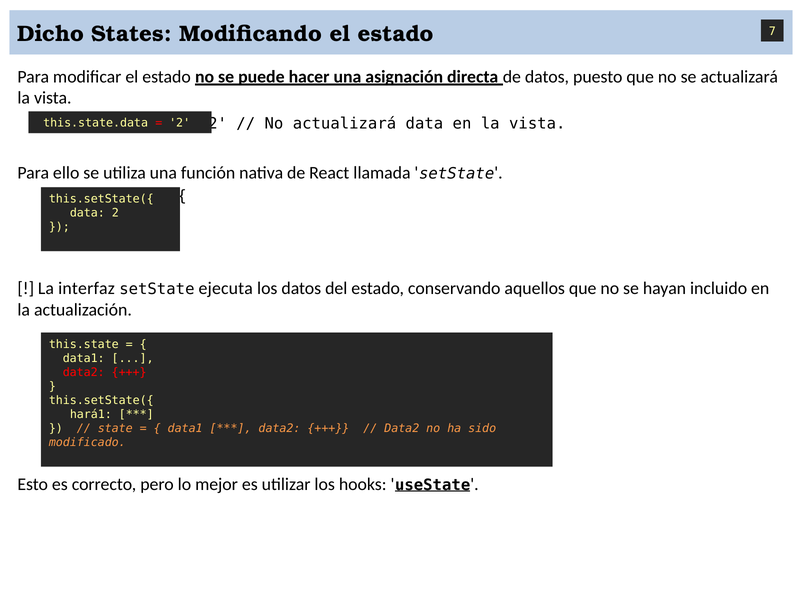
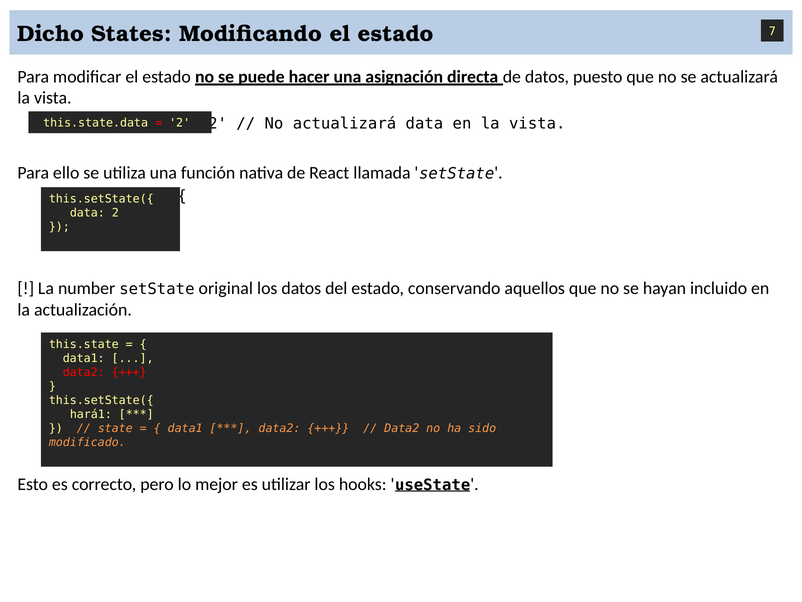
interfaz: interfaz -> number (87, 288)
ejecuta: ejecuta -> original (226, 288)
